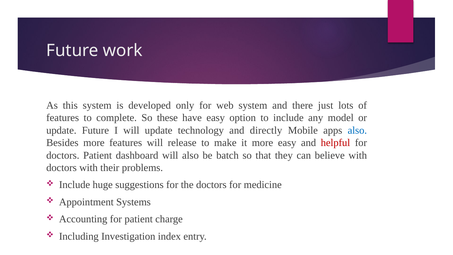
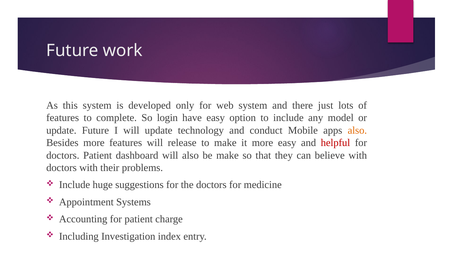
these: these -> login (167, 118)
directly: directly -> conduct (266, 130)
also colour: blue -> orange (357, 130)
be batch: batch -> make (227, 155)
